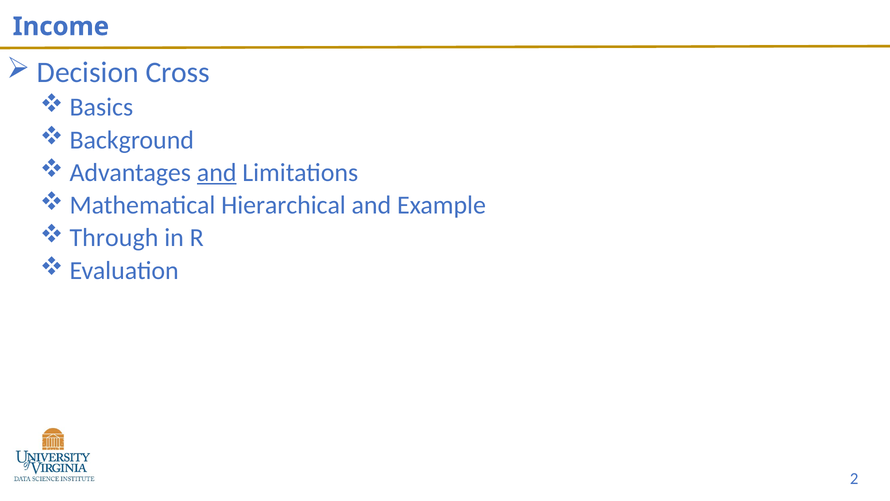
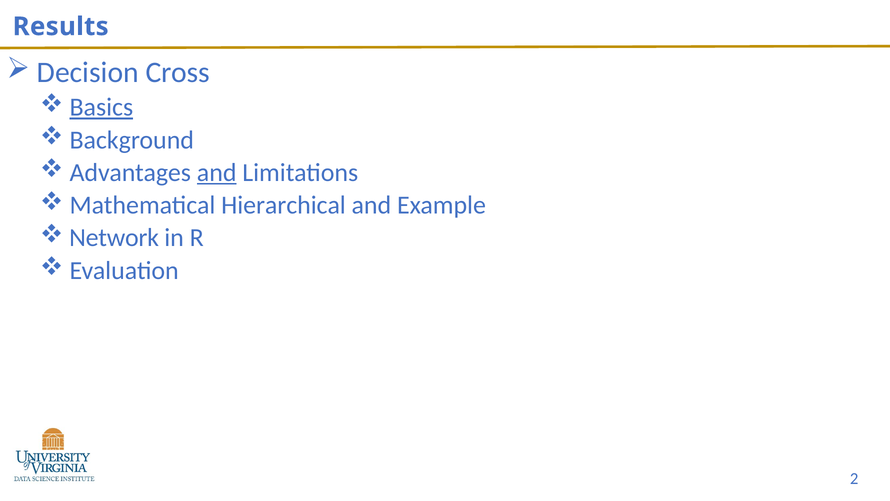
Income: Income -> Results (61, 27)
Basics underline: none -> present (101, 107)
Through: Through -> Network (114, 238)
